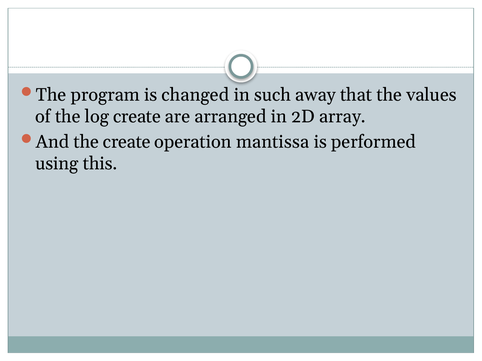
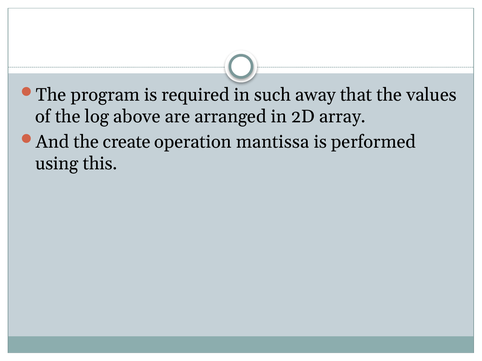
changed: changed -> required (196, 95)
log create: create -> above (137, 117)
